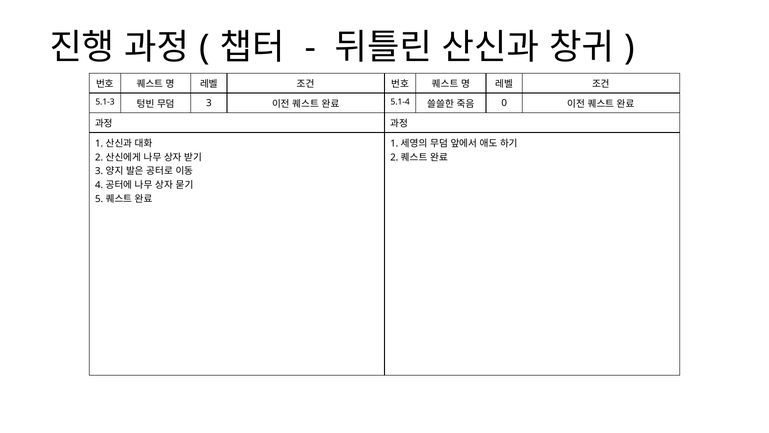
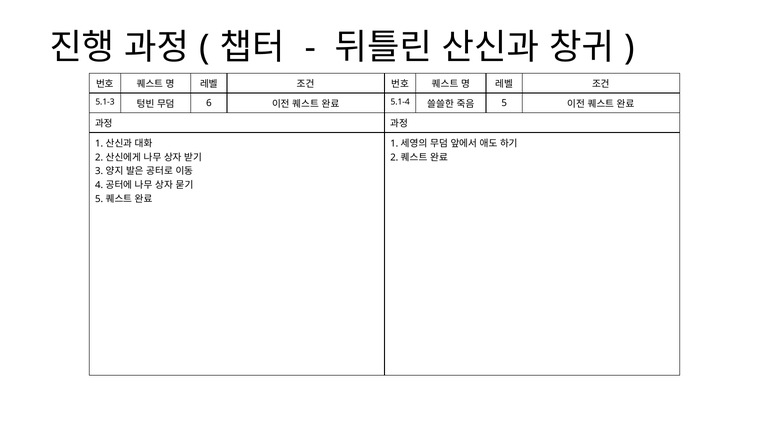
3: 3 -> 6 (209, 103)
0: 0 -> 5 (504, 103)
